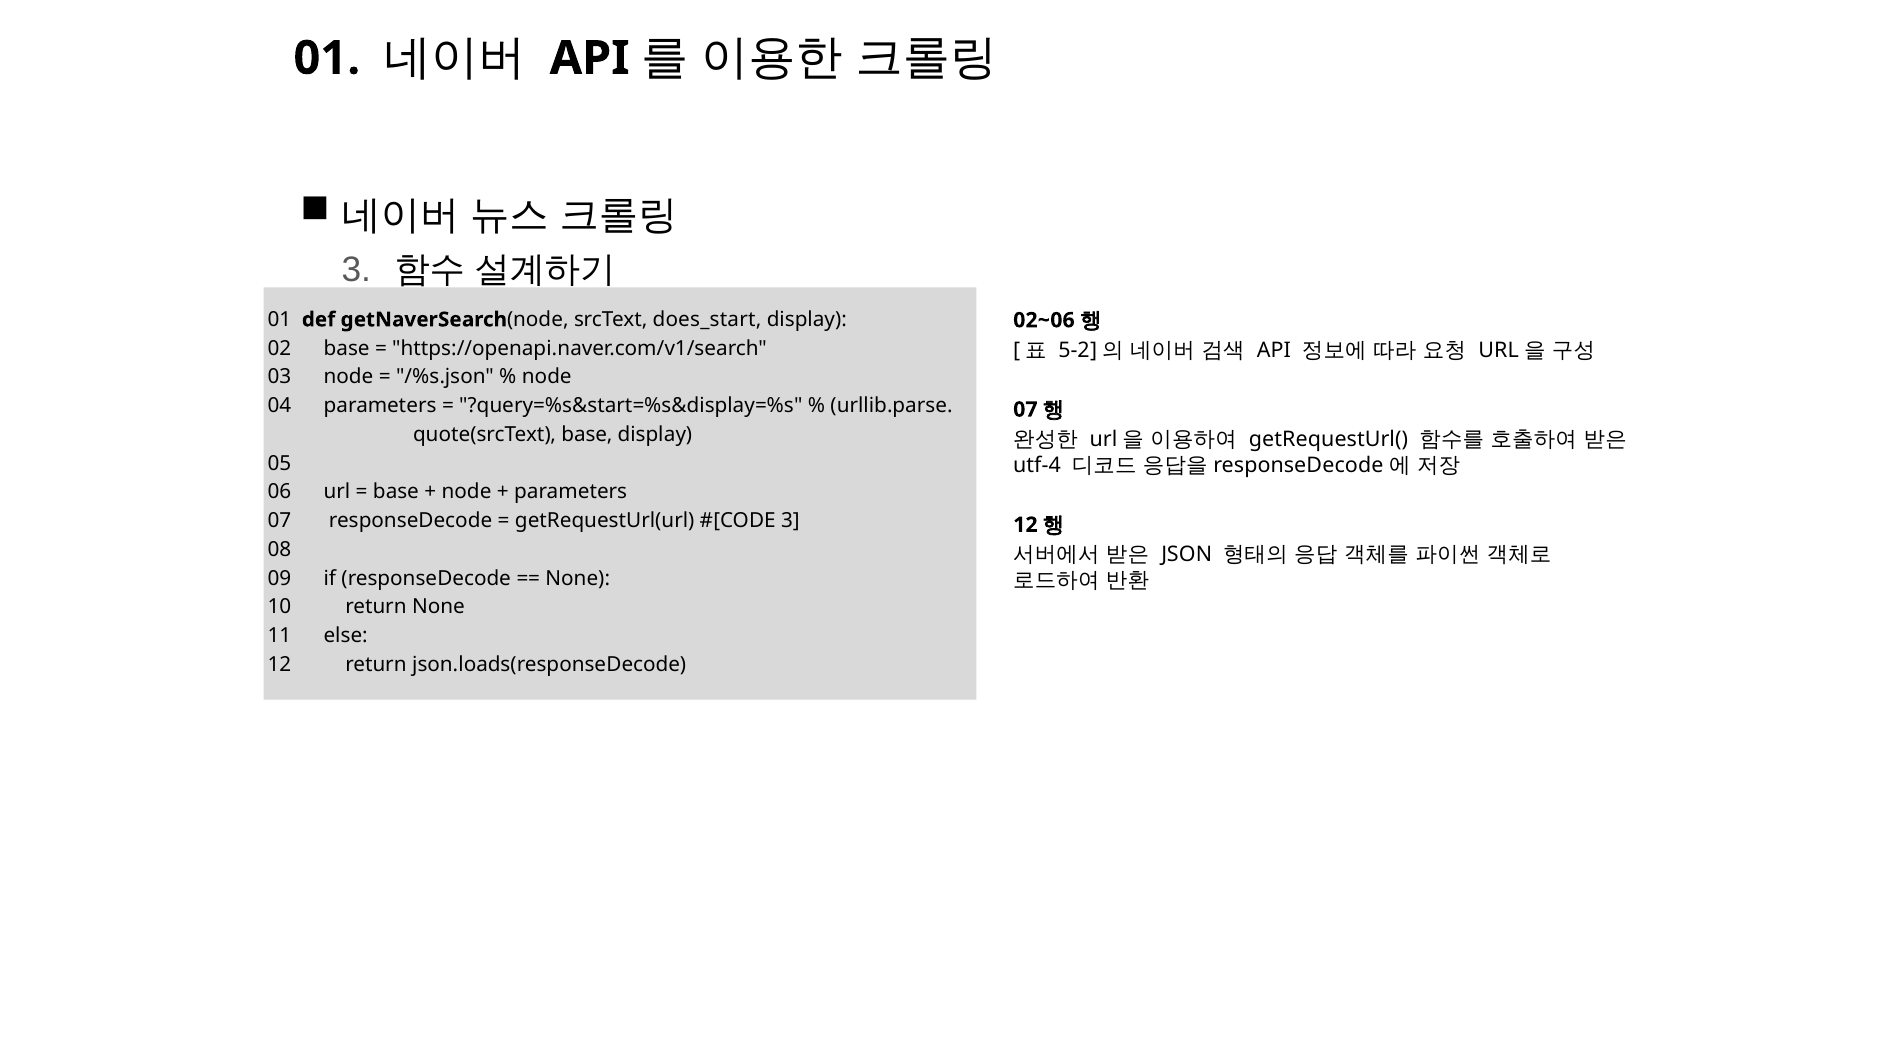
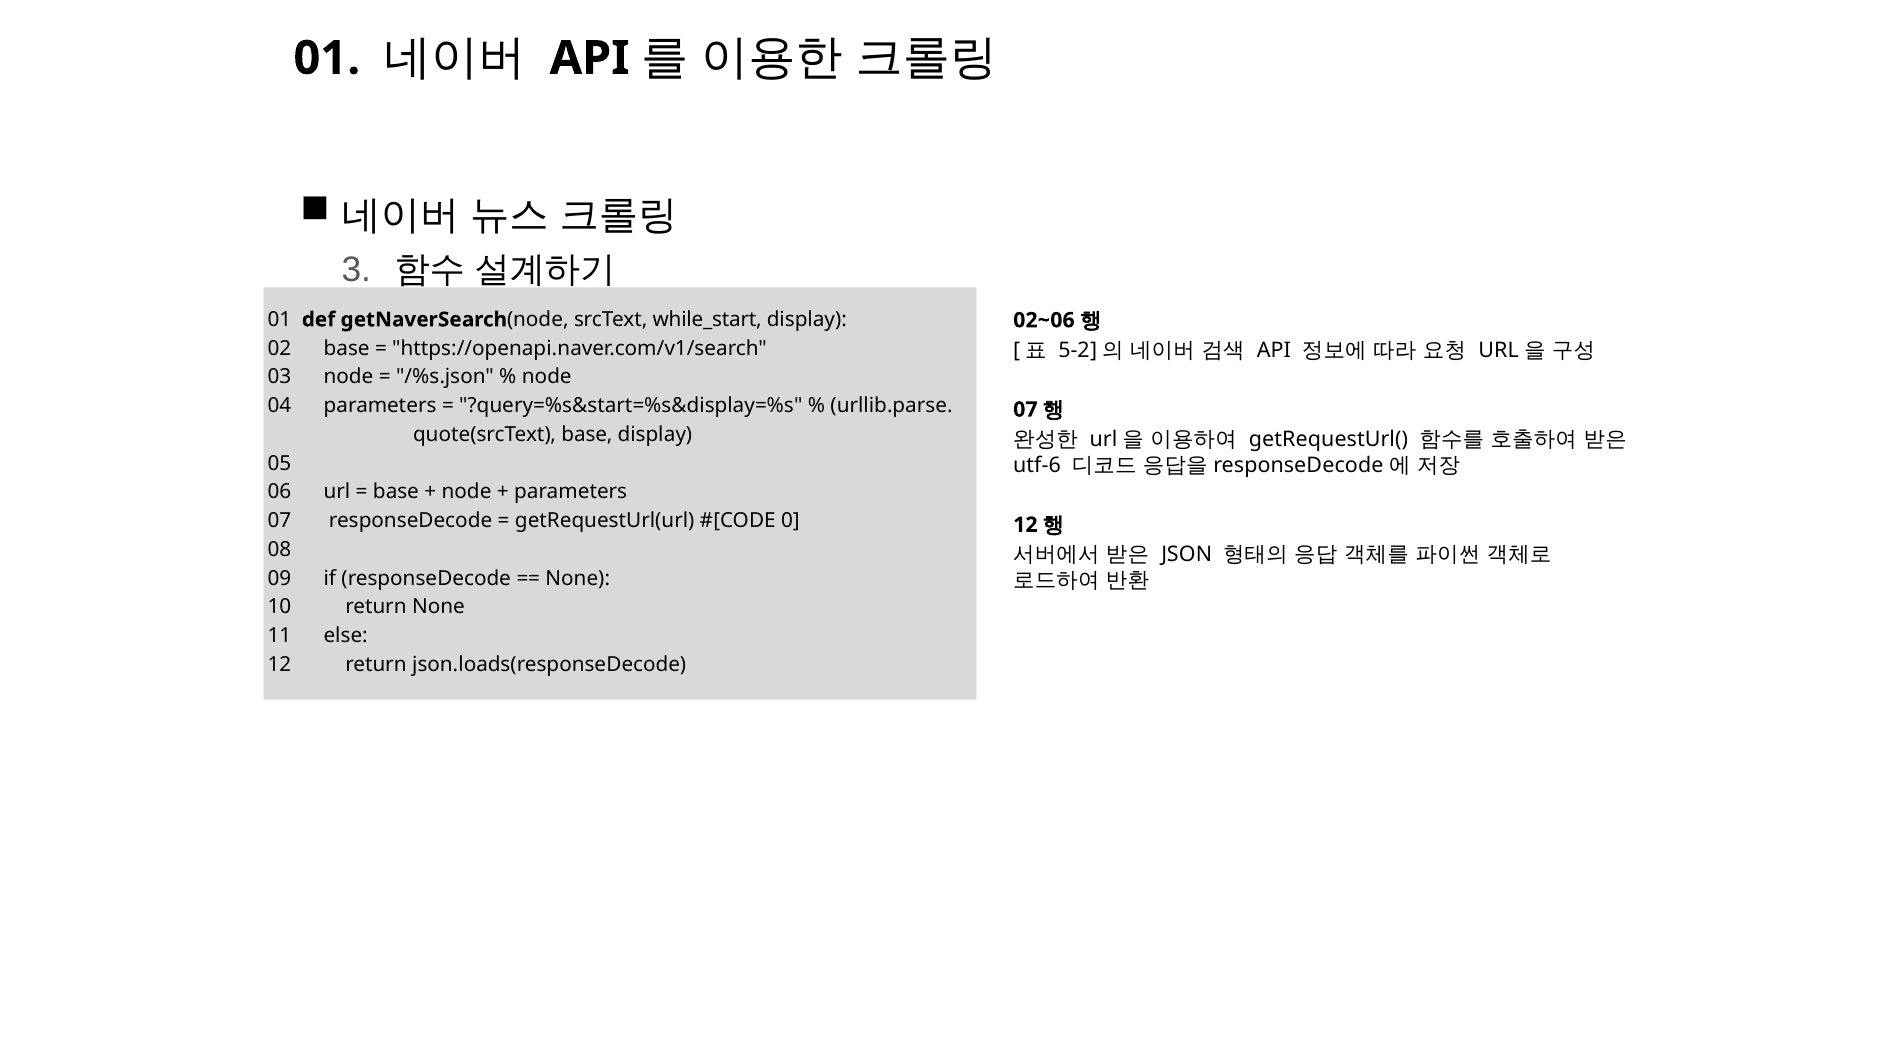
does_start: does_start -> while_start (707, 320)
utf-4: utf-4 -> utf-6 (1037, 465)
3: 3 -> 0 (790, 521)
